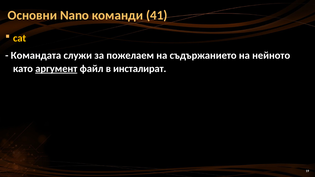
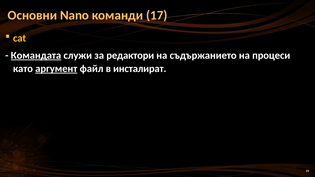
41: 41 -> 17 (157, 15)
Командата underline: none -> present (36, 55)
пожелаем: пожелаем -> редактори (130, 55)
нейното: нейното -> процеси (271, 55)
